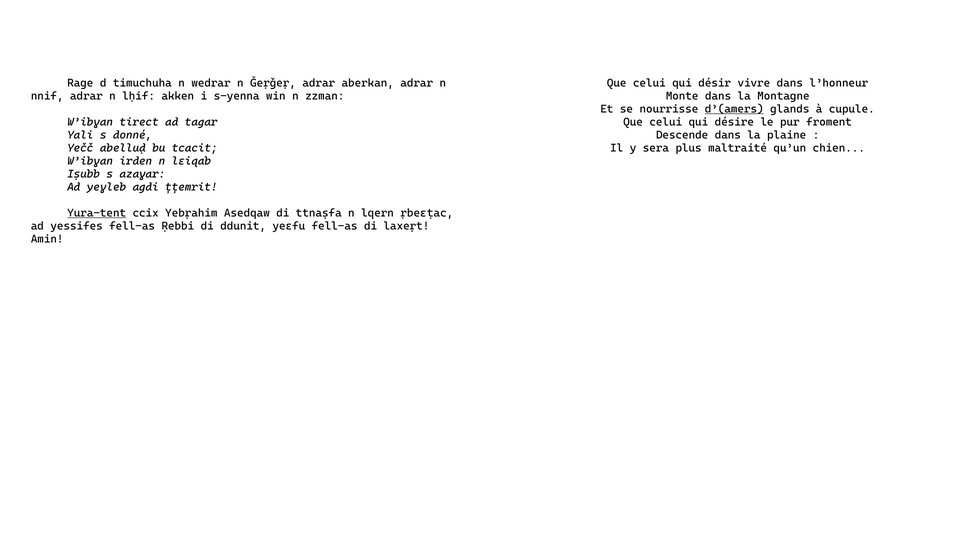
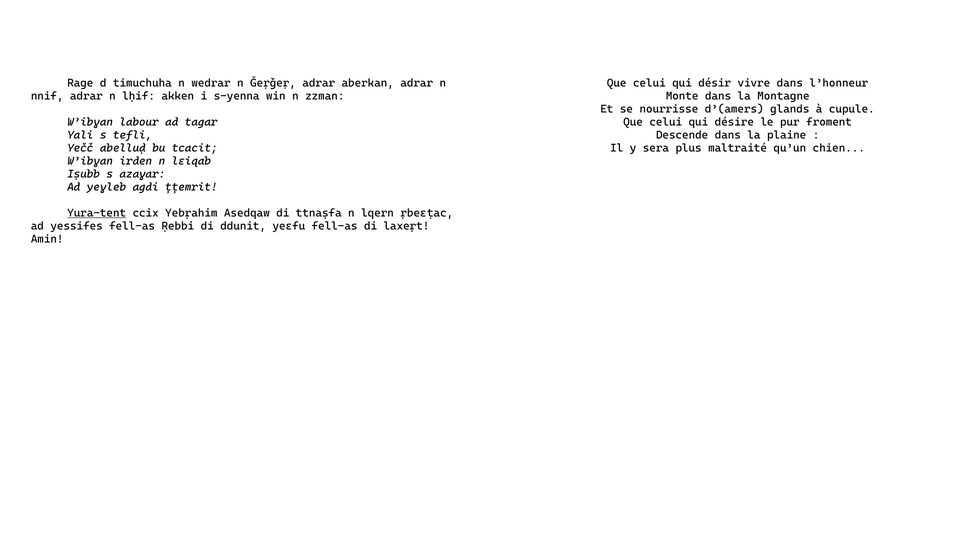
d’(amers underline: present -> none (734, 109)
tirect: tirect -> labour (139, 122)
donné: donné -> tefli (133, 135)
